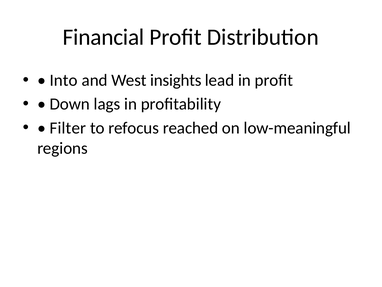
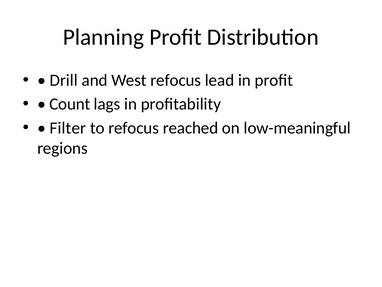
Financial: Financial -> Planning (103, 37)
Into: Into -> Drill (64, 80)
West insights: insights -> refocus (176, 80)
Down: Down -> Count (70, 104)
